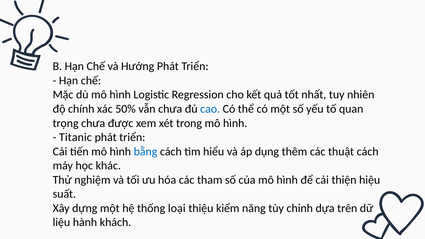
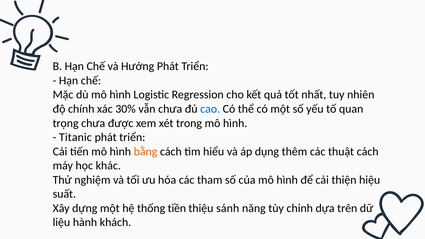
50%: 50% -> 30% (126, 109)
bằng colour: blue -> orange (146, 152)
loại: loại -> tiền (177, 208)
kiểm: kiểm -> sánh (228, 208)
